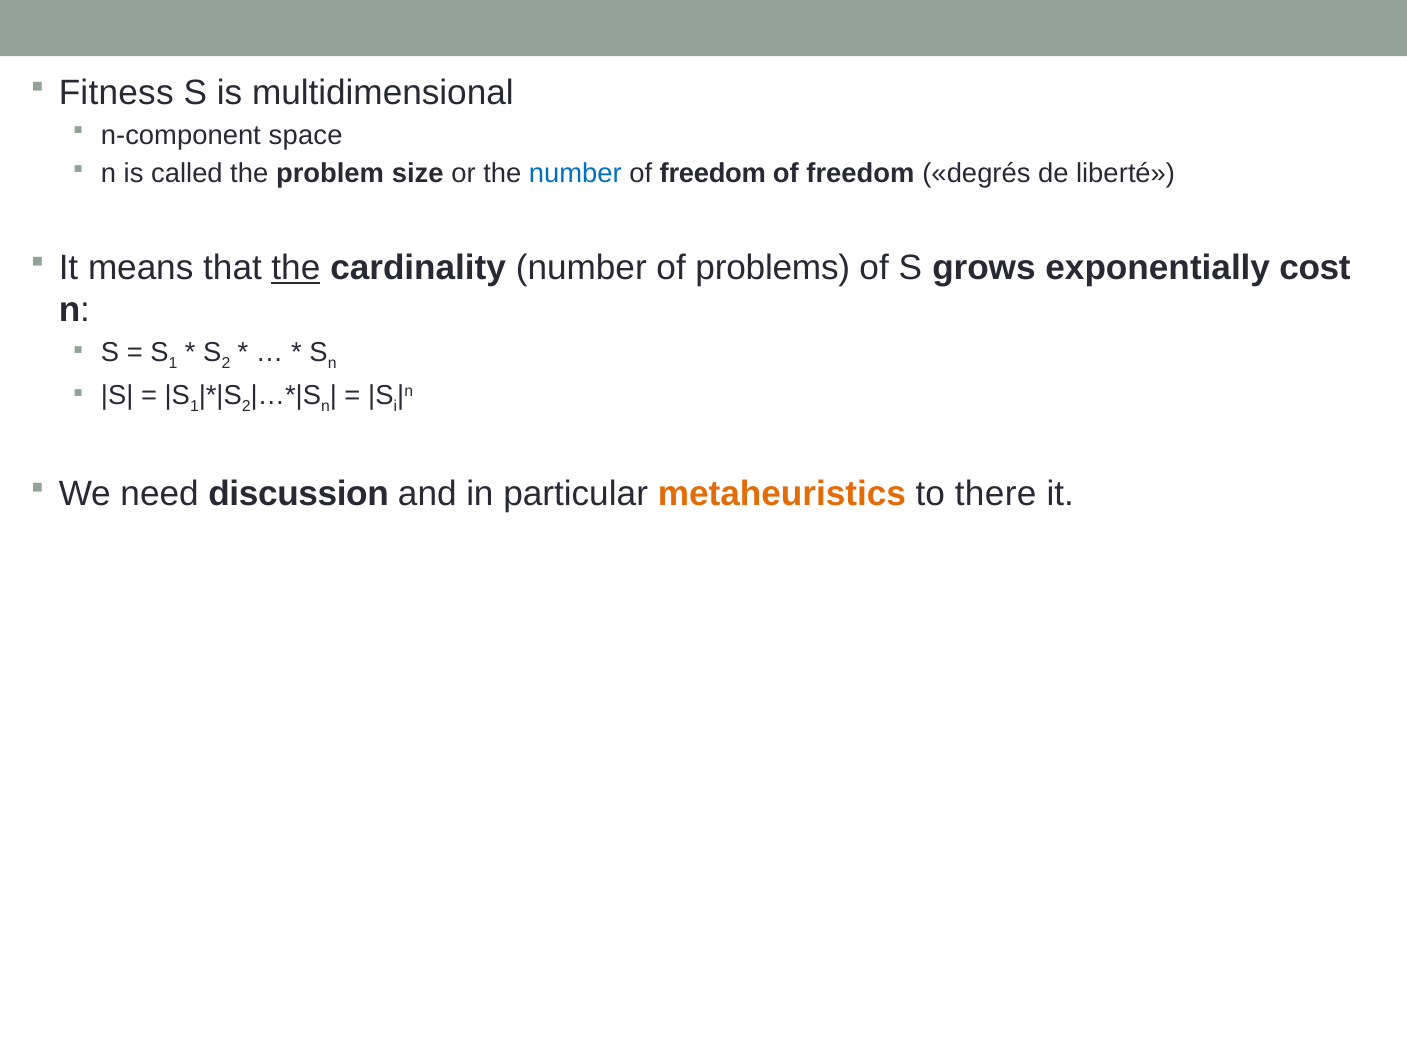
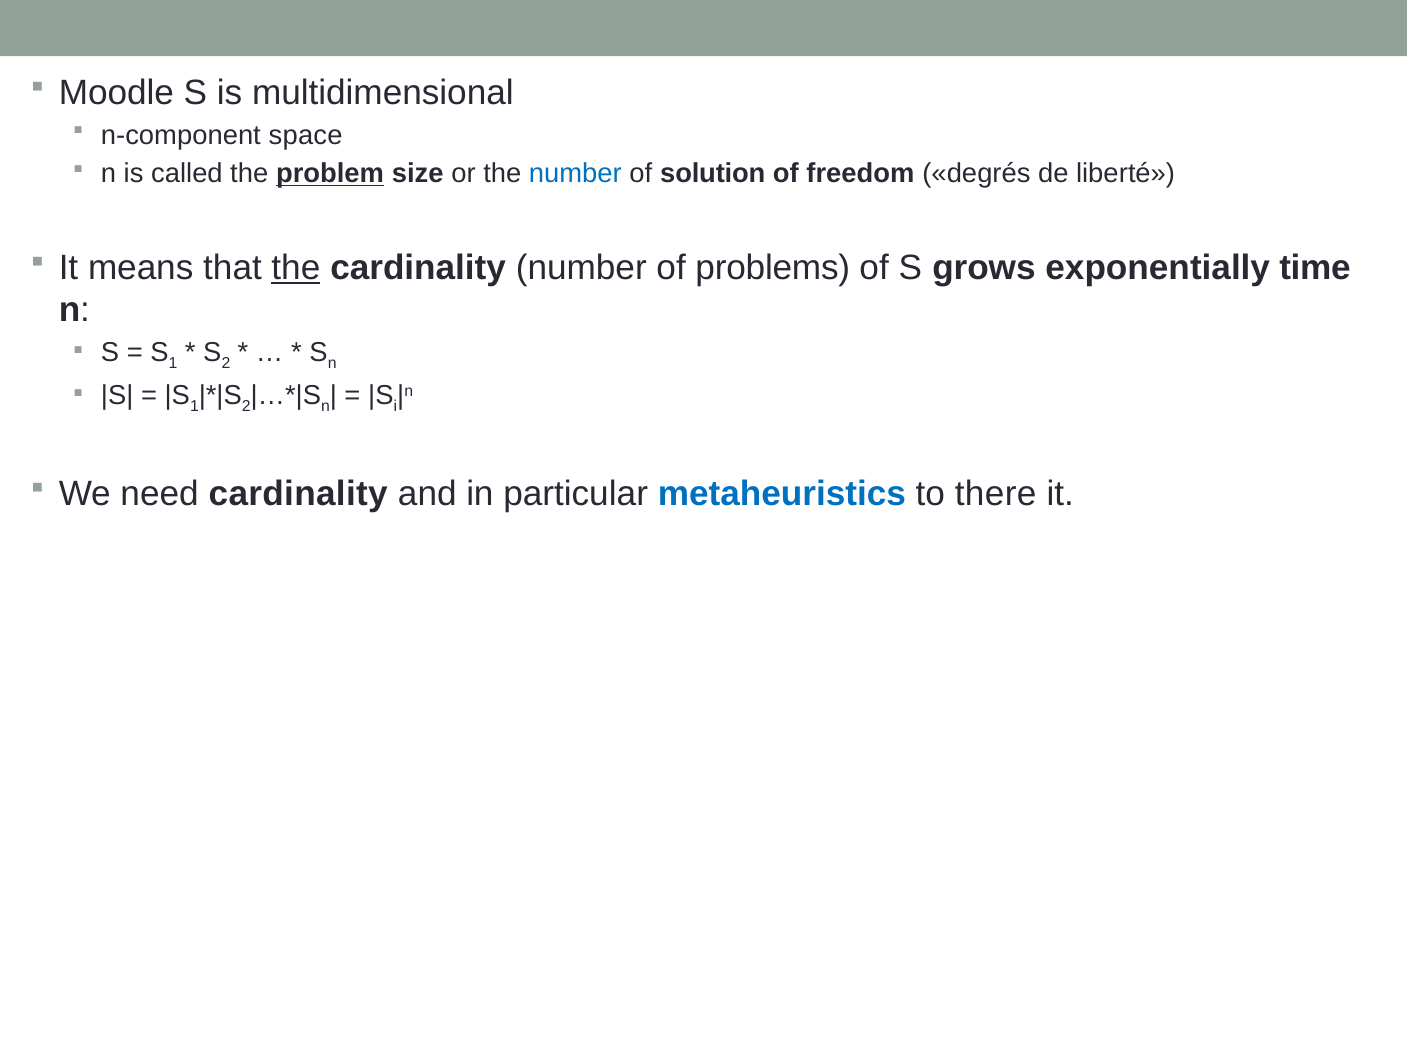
Fitness: Fitness -> Moodle (116, 93)
problem underline: none -> present (330, 174)
freedom: freedom -> solution (713, 174)
cost: cost -> time (1315, 268)
need discussion: discussion -> cardinality (298, 494)
metaheuristics colour: orange -> blue (782, 494)
